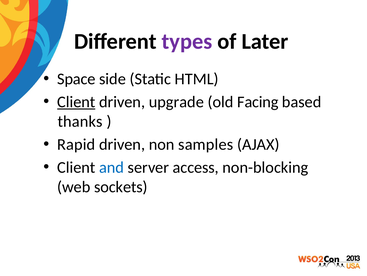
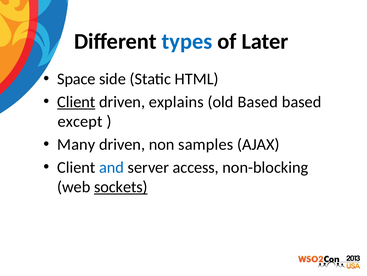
types colour: purple -> blue (187, 41)
upgrade: upgrade -> explains (176, 102)
old Facing: Facing -> Based (258, 102)
thanks: thanks -> except (80, 121)
Rapid: Rapid -> Many (76, 144)
sockets underline: none -> present (121, 187)
